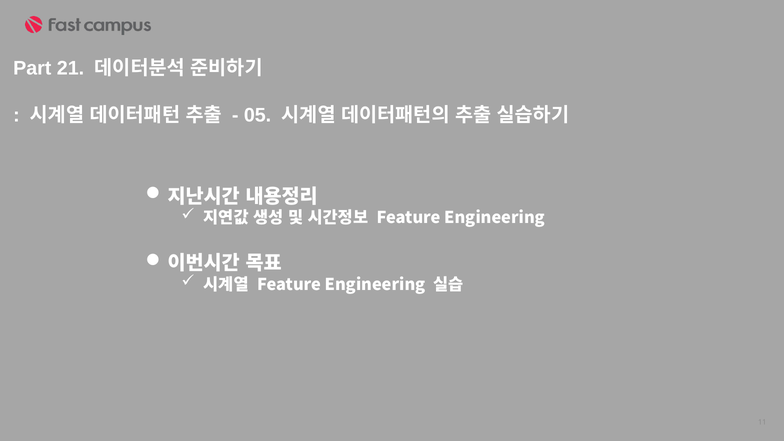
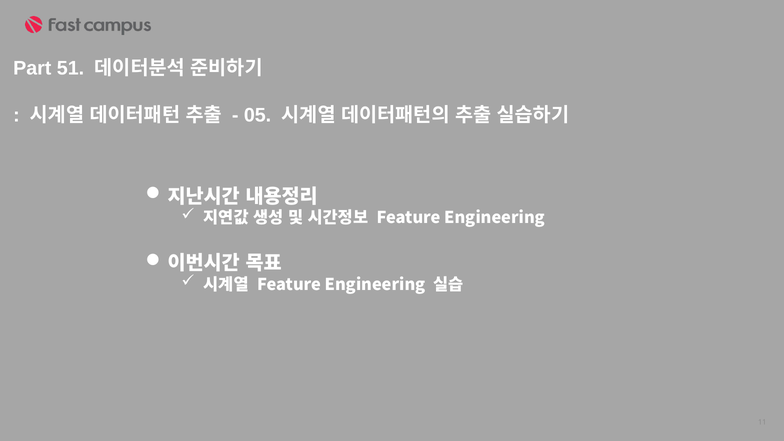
21: 21 -> 51 (70, 68)
